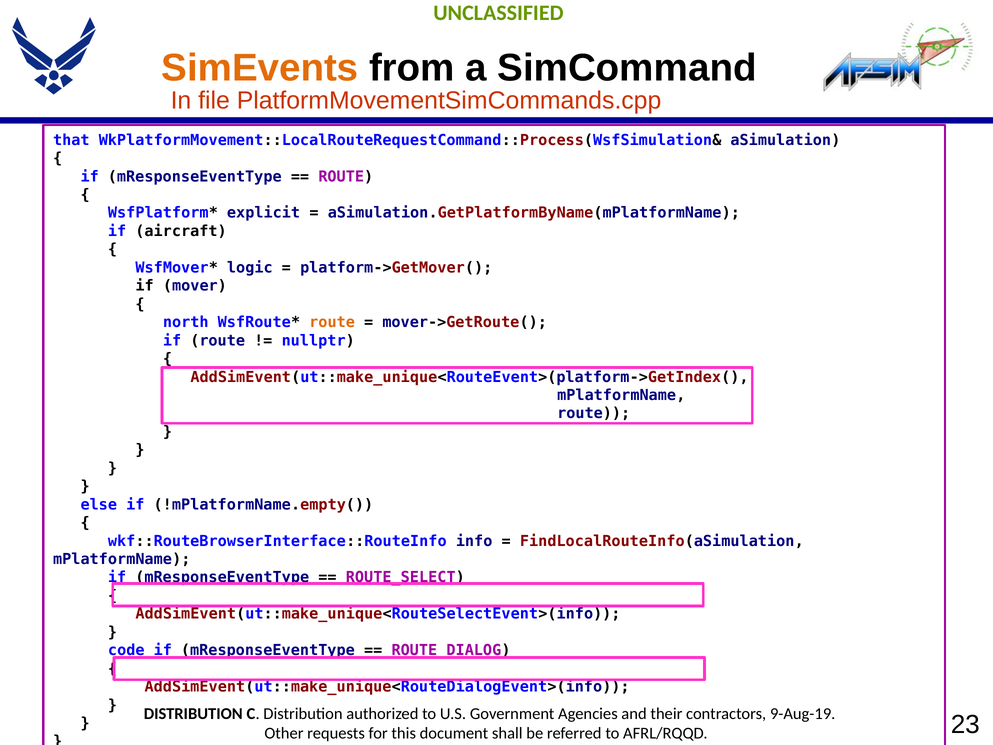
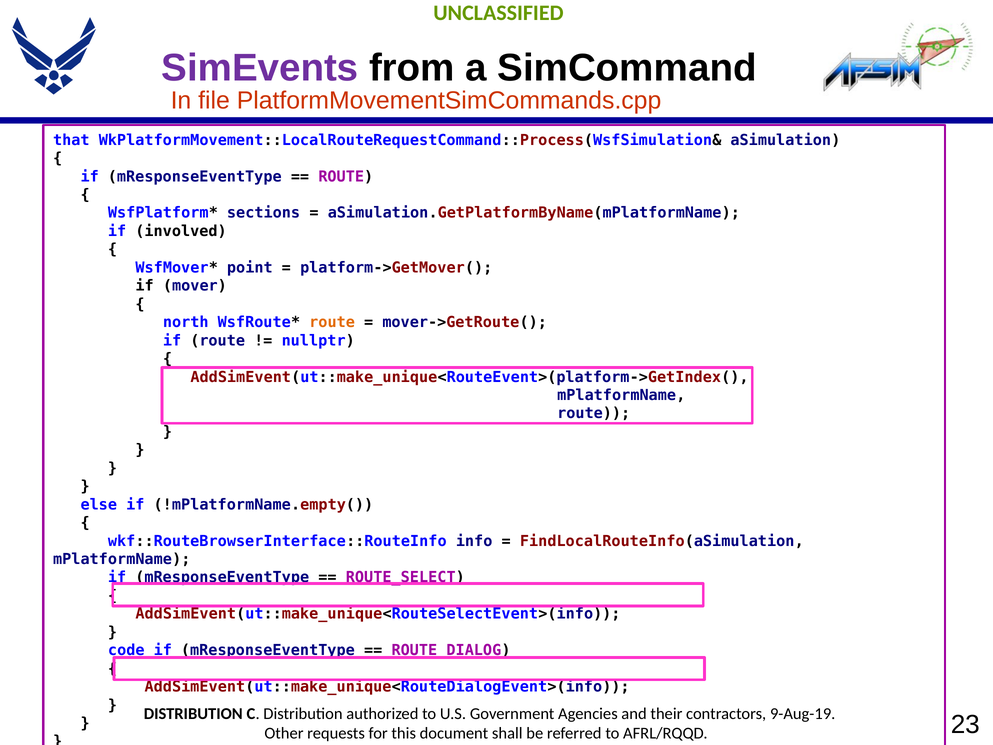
SimEvents colour: orange -> purple (260, 68)
explicit: explicit -> sections (264, 213)
aircraft: aircraft -> involved (181, 231)
logic: logic -> point (250, 268)
